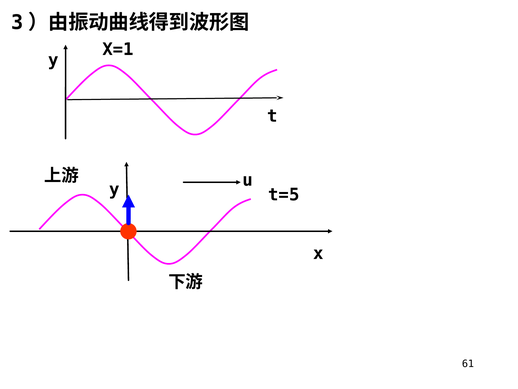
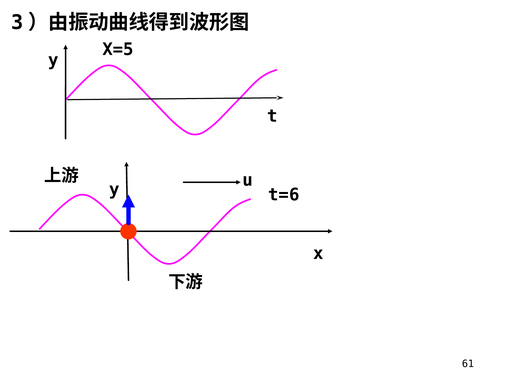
X=1: X=1 -> X=5 (118, 49)
t=5: t=5 -> t=6 (284, 195)
